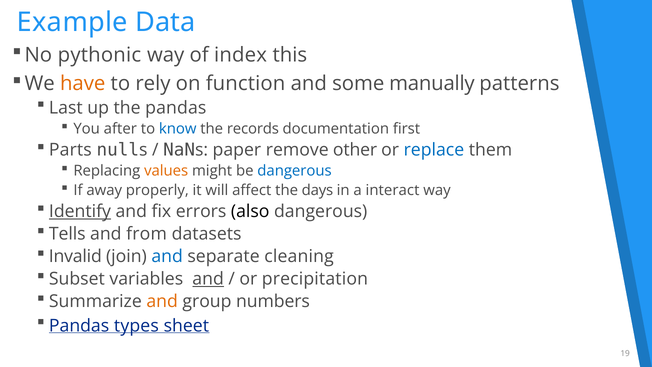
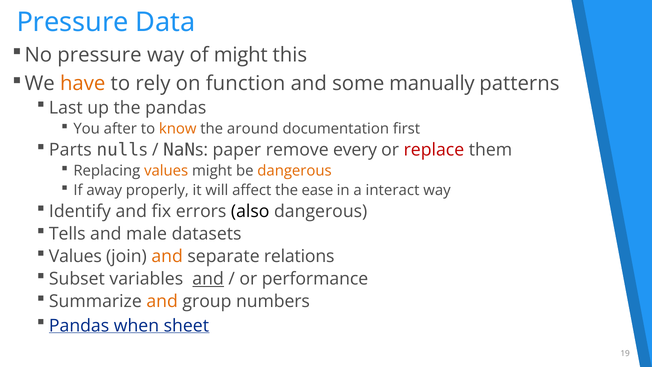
Example: Example -> Pressure (73, 22)
No pythonic: pythonic -> pressure (99, 55)
of index: index -> might (241, 55)
know colour: blue -> orange (178, 129)
records: records -> around (253, 129)
other: other -> every (355, 150)
replace colour: blue -> red (434, 150)
dangerous colour: blue -> orange (295, 171)
days: days -> ease (317, 190)
Identify underline: present -> none (80, 211)
from: from -> male (147, 234)
Invalid: Invalid -> Values (75, 256)
and colour: blue -> orange (167, 256)
cleaning: cleaning -> relations (299, 256)
precipitation: precipitation -> performance (315, 279)
types: types -> when (136, 326)
